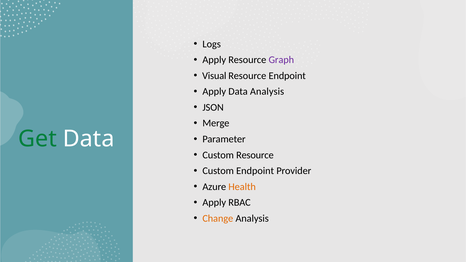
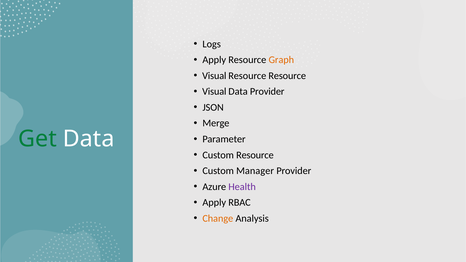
Graph colour: purple -> orange (281, 60)
Resource Endpoint: Endpoint -> Resource (287, 76)
Apply: Apply -> Visual (214, 92)
Data Analysis: Analysis -> Provider (267, 92)
Custom Endpoint: Endpoint -> Manager (255, 171)
Health colour: orange -> purple (242, 187)
